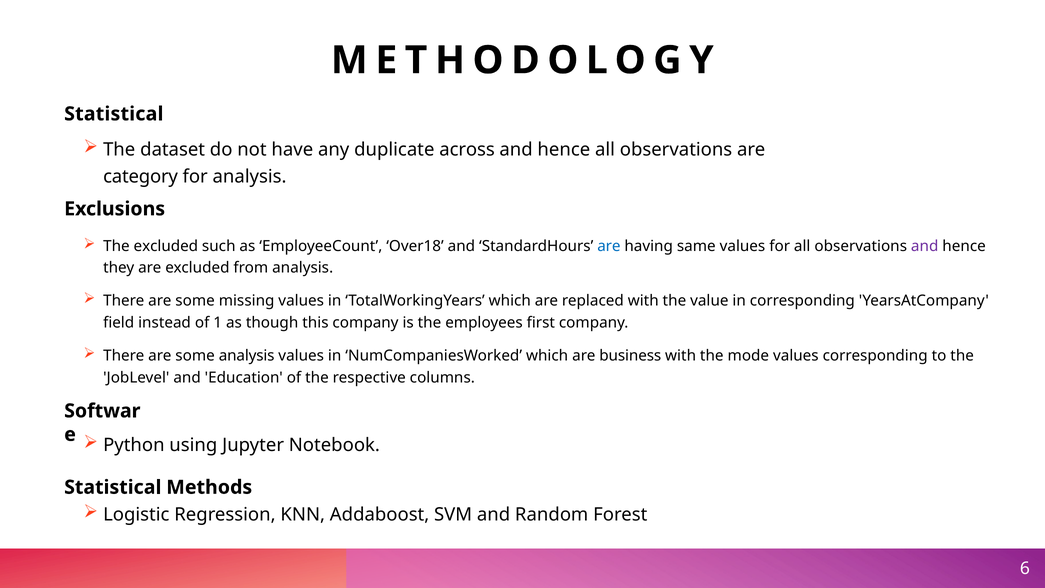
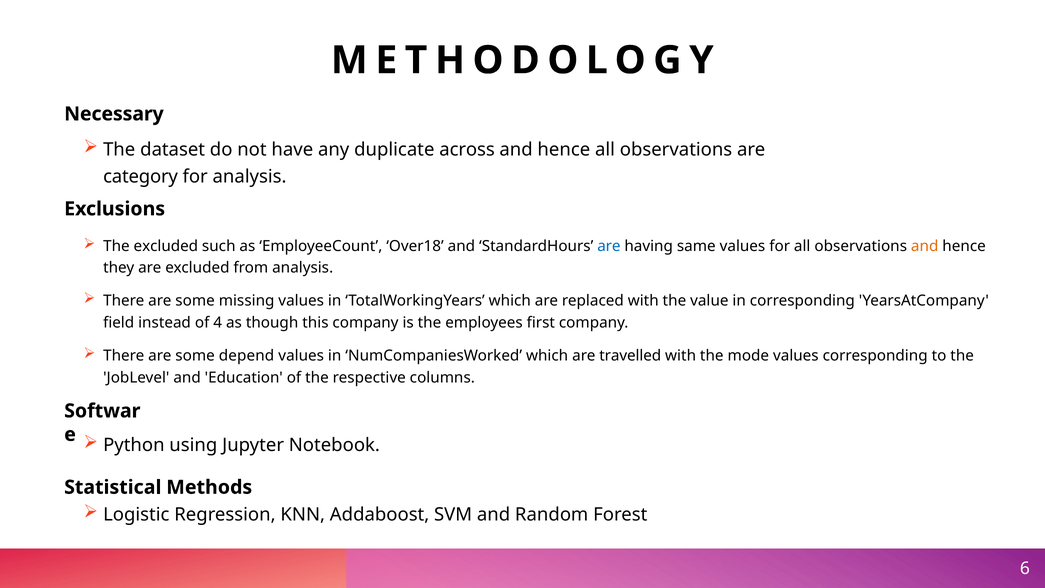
Statistical: Statistical -> Necessary (114, 114)
and colour: purple -> orange (925, 246)
1: 1 -> 4 (218, 323)
some analysis: analysis -> depend (247, 355)
business: business -> travelled (630, 355)
